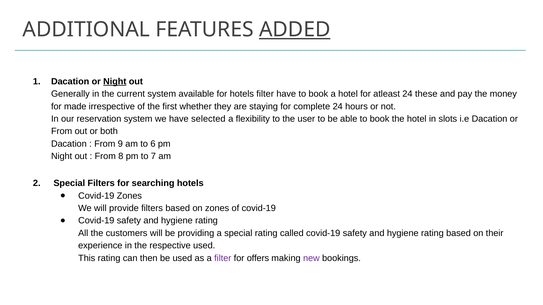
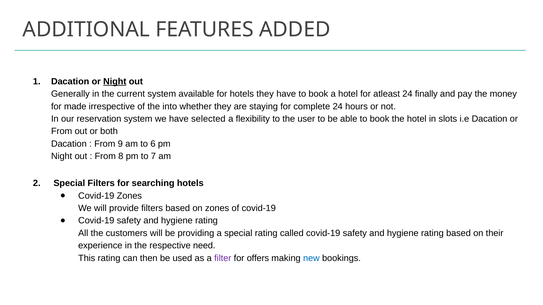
ADDED underline: present -> none (295, 30)
hotels filter: filter -> they (265, 94)
these: these -> finally (426, 94)
first: first -> into (170, 107)
respective used: used -> need (204, 246)
new colour: purple -> blue (311, 258)
